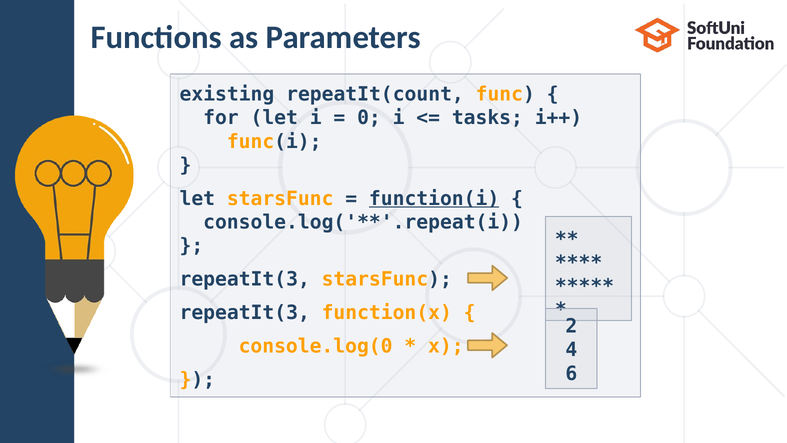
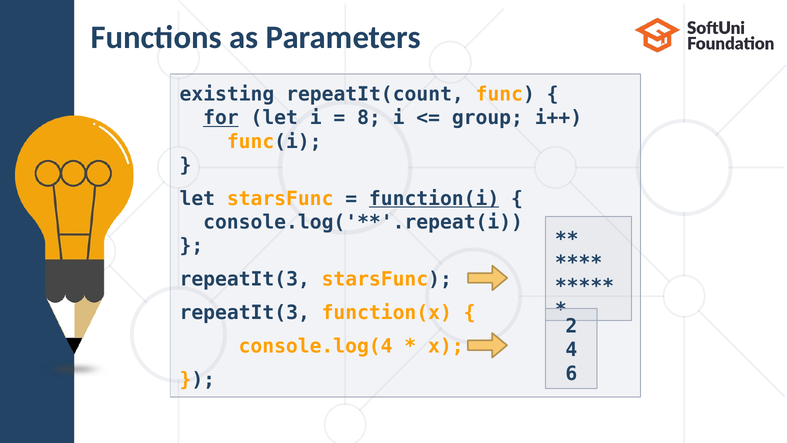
for underline: none -> present (221, 118)
0: 0 -> 8 (369, 118)
tasks: tasks -> group (487, 118)
console.log(0: console.log(0 -> console.log(4 (316, 346)
